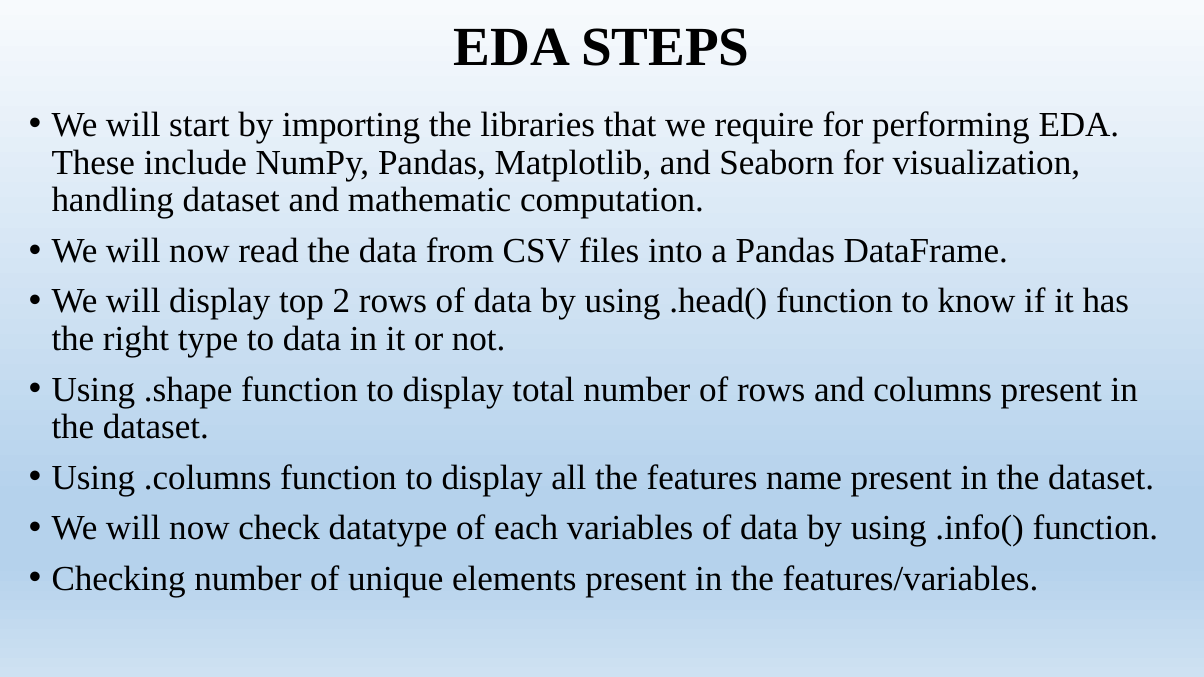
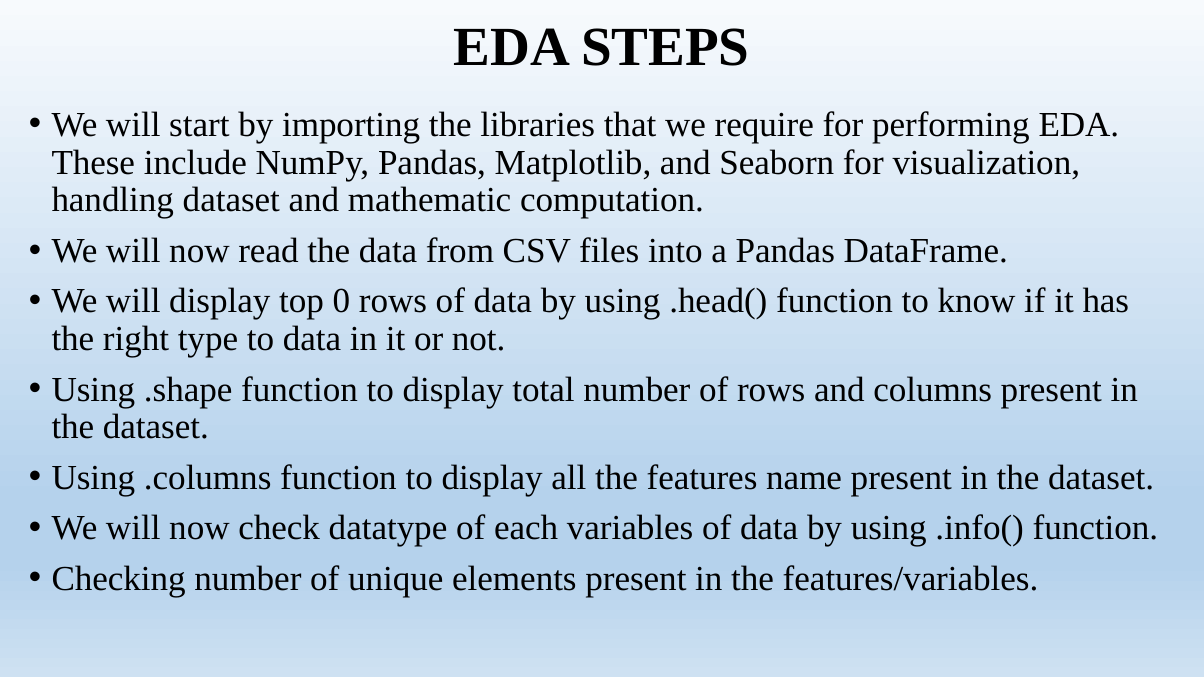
2: 2 -> 0 (341, 301)
